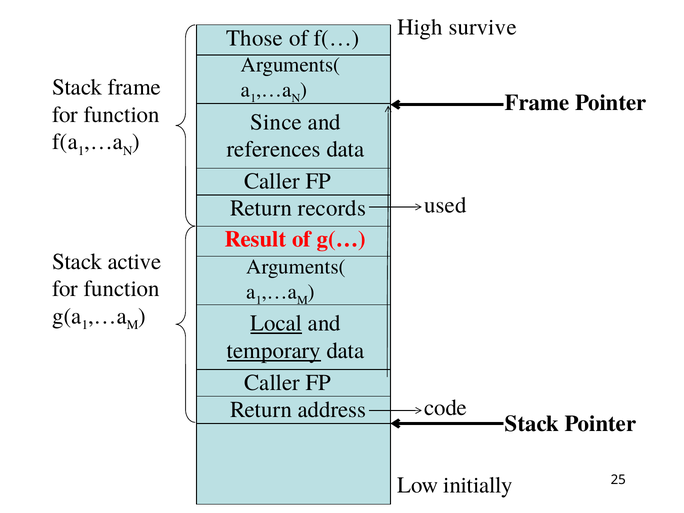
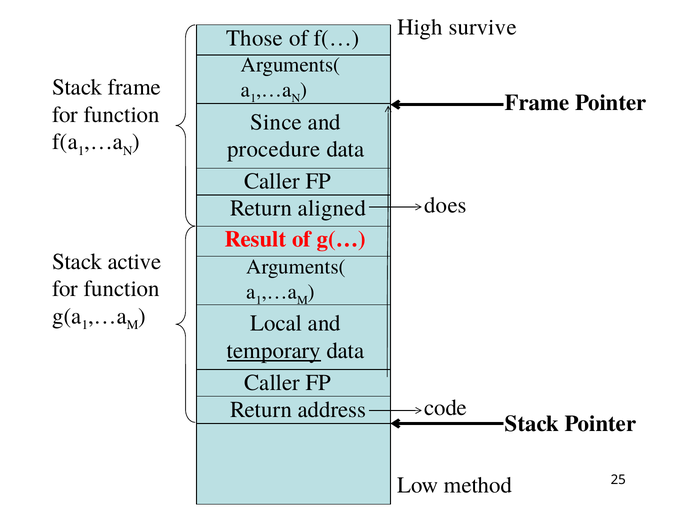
references: references -> procedure (274, 149)
used: used -> does (445, 205)
records: records -> aligned (332, 208)
Local underline: present -> none (276, 323)
initially: initially -> method (478, 485)
